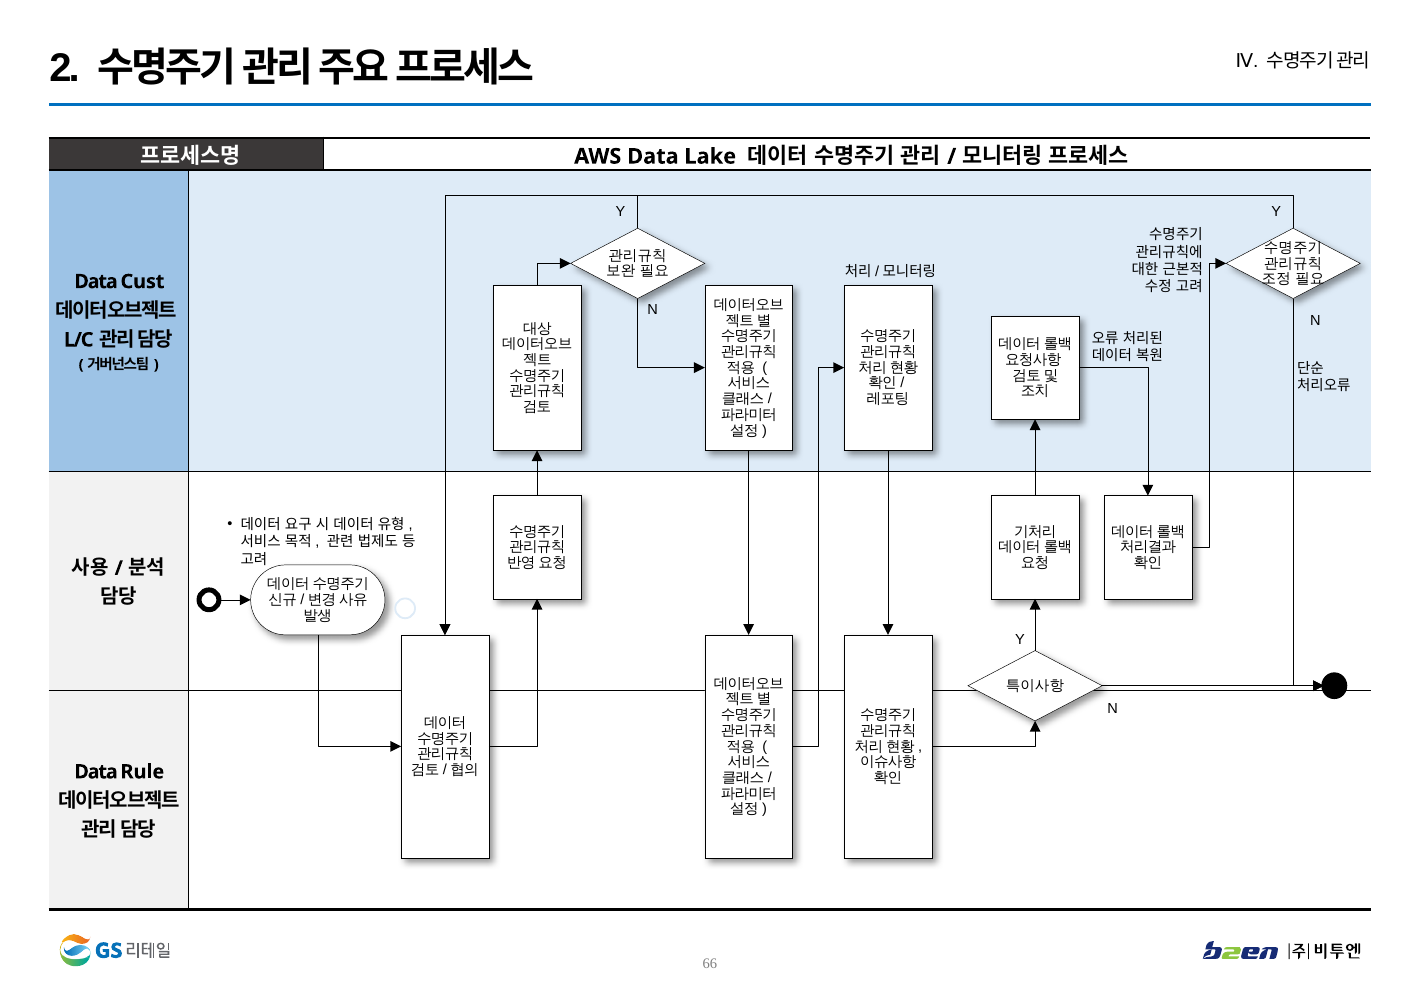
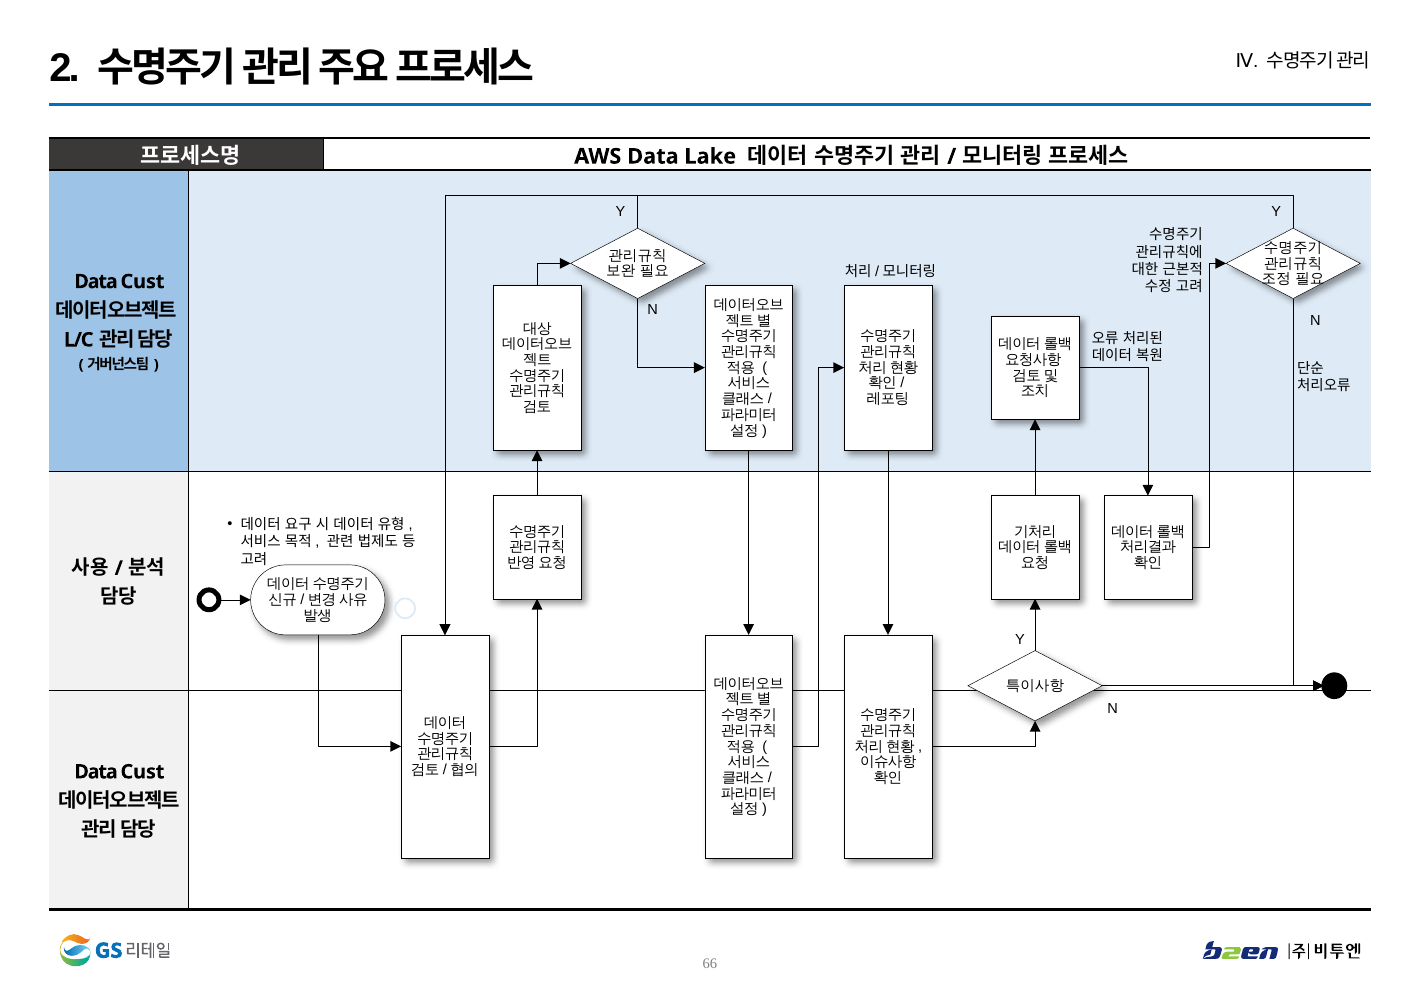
Rule: Rule -> Cust (142, 772)
